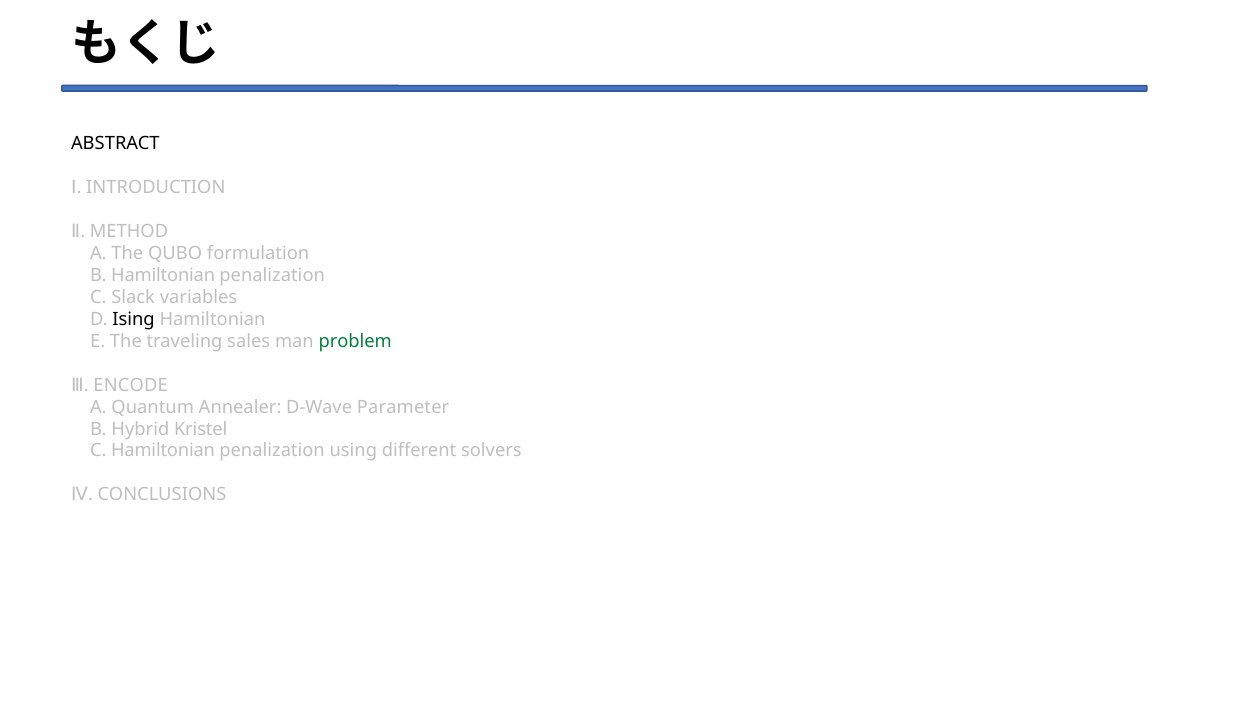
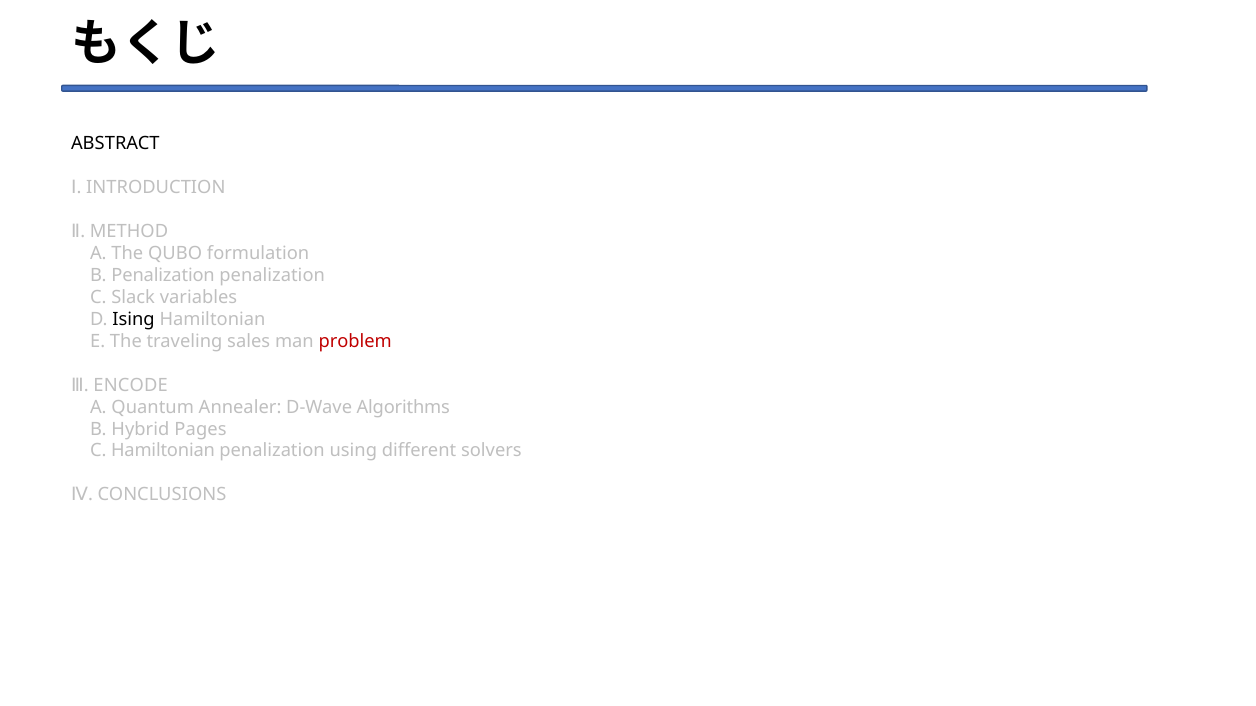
B Hamiltonian: Hamiltonian -> Penalization (163, 275)
problem colour: green -> red (355, 341)
Parameter: Parameter -> Algorithms (403, 407)
Kristel: Kristel -> Pages (201, 429)
